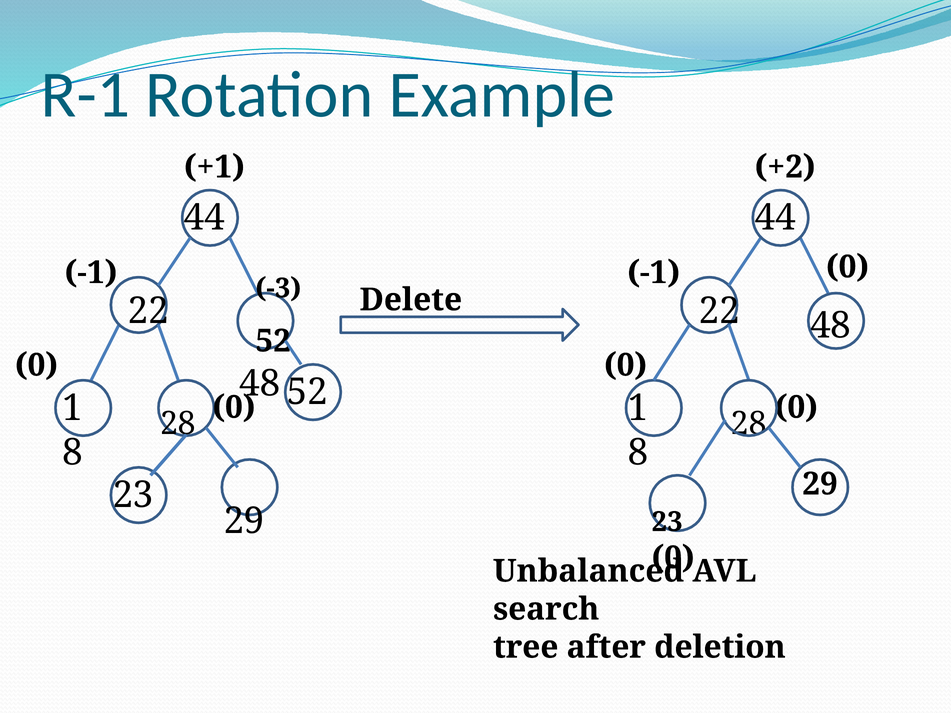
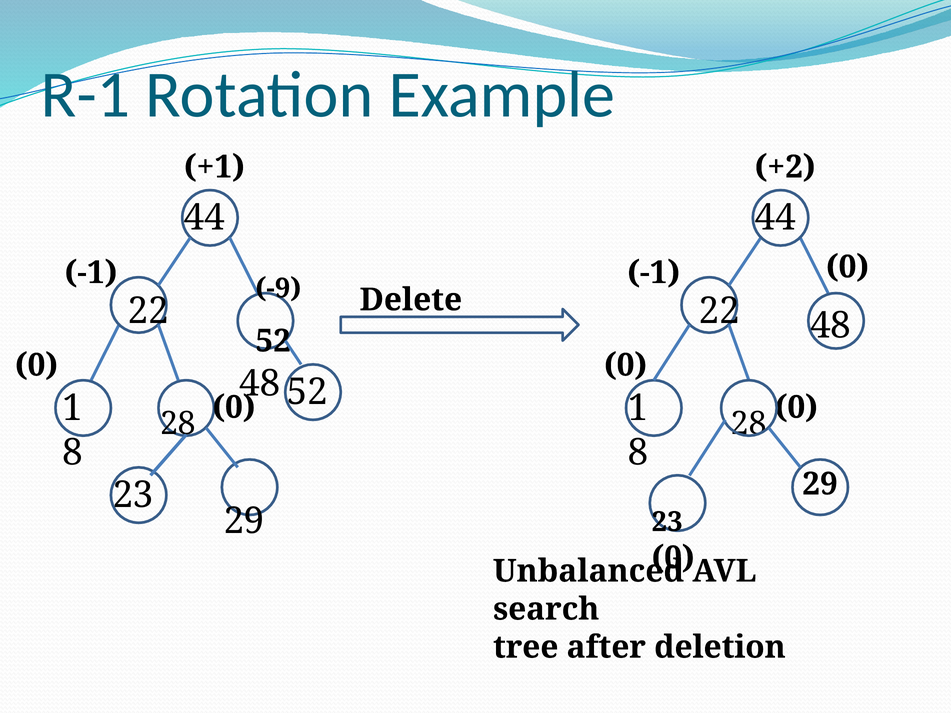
-3: -3 -> -9 (278, 288)
